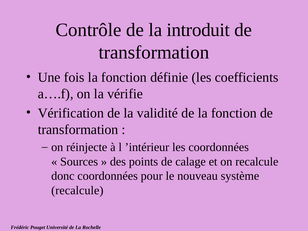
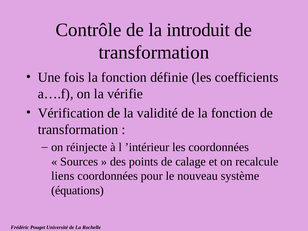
donc: donc -> liens (63, 176)
recalcule: recalcule -> équations (77, 190)
